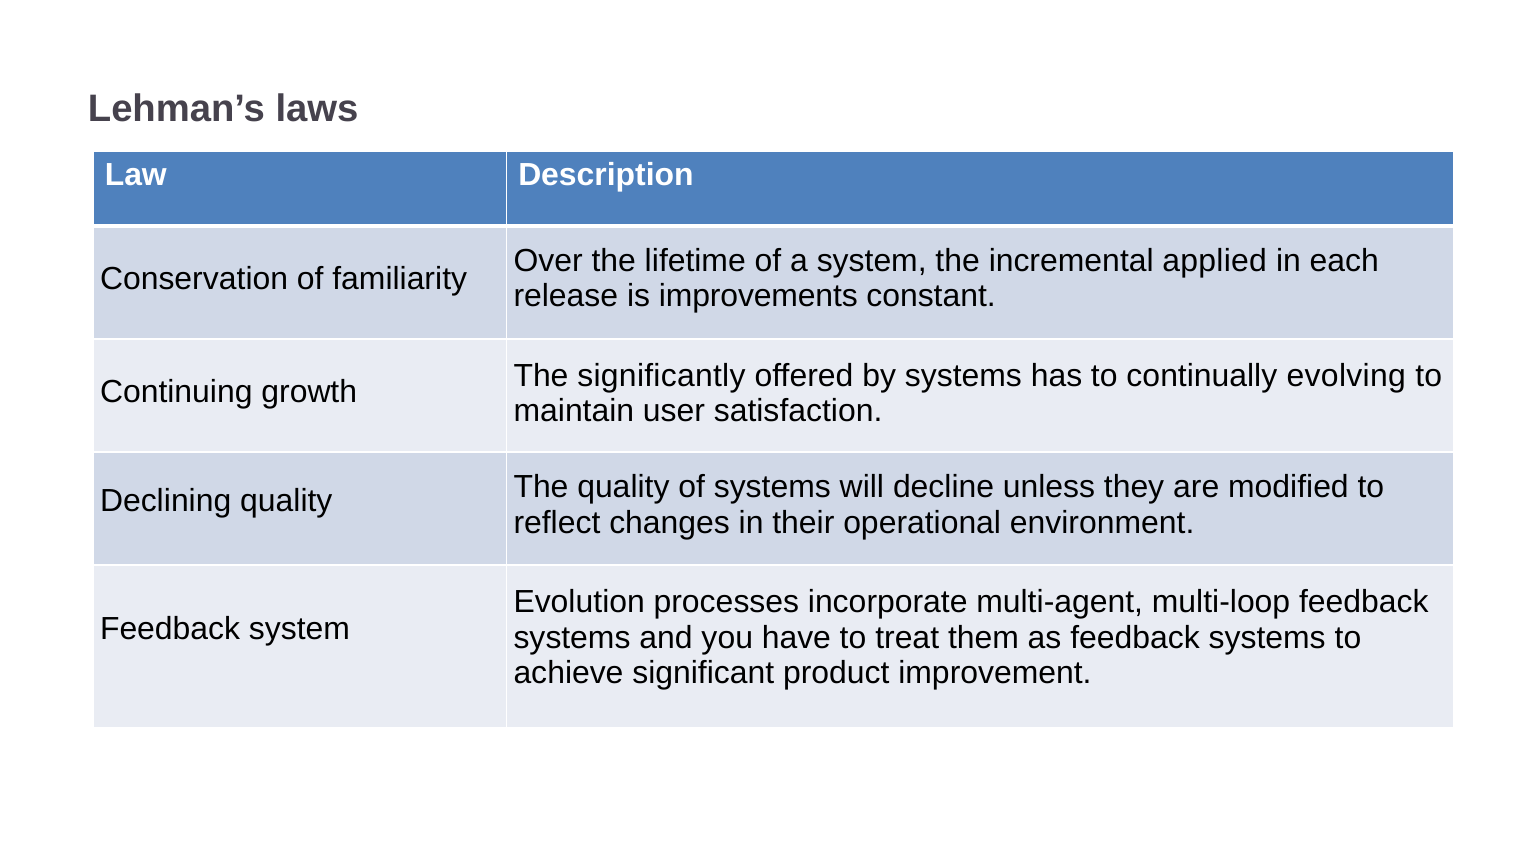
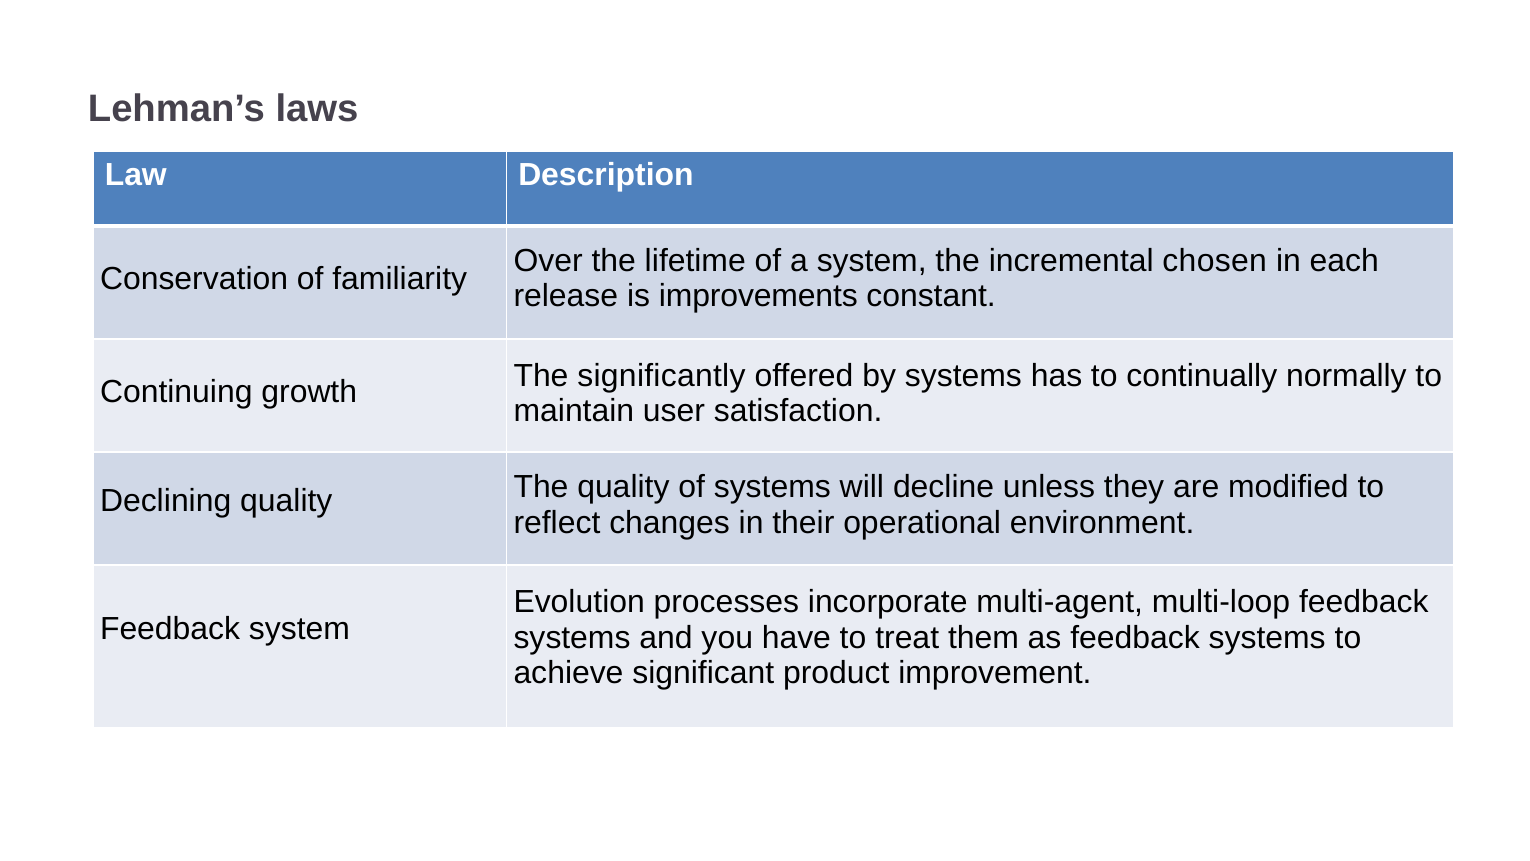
applied: applied -> chosen (1215, 261)
evolving: evolving -> normally (1346, 376)
